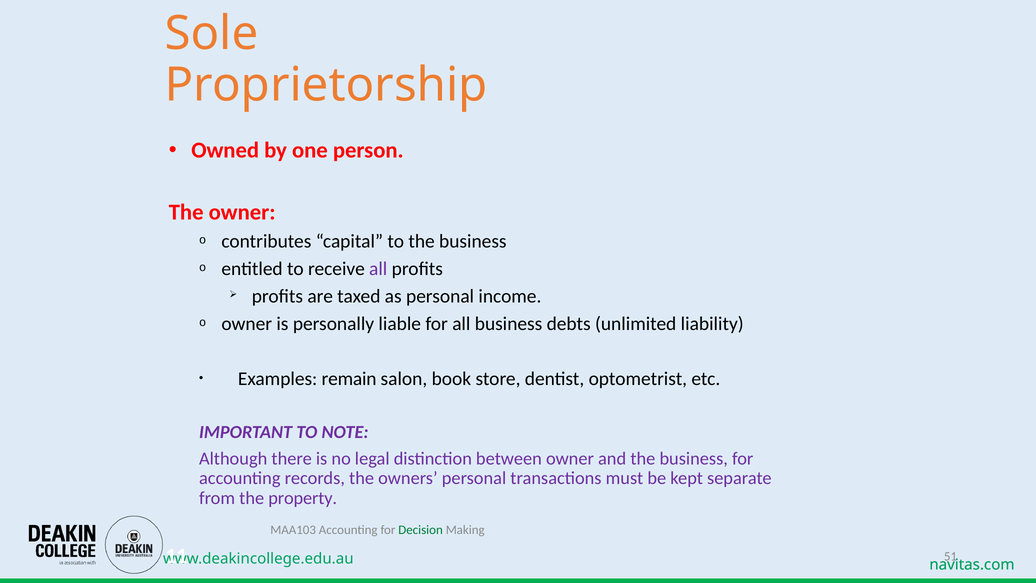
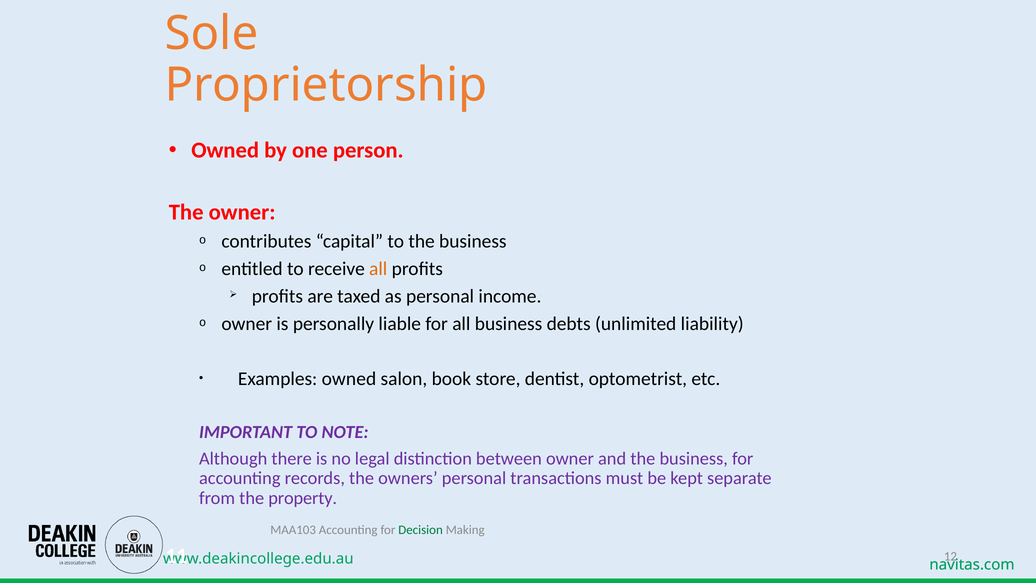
all colour: purple -> orange (378, 269)
Examples remain: remain -> owned (349, 379)
51: 51 -> 12 (950, 556)
